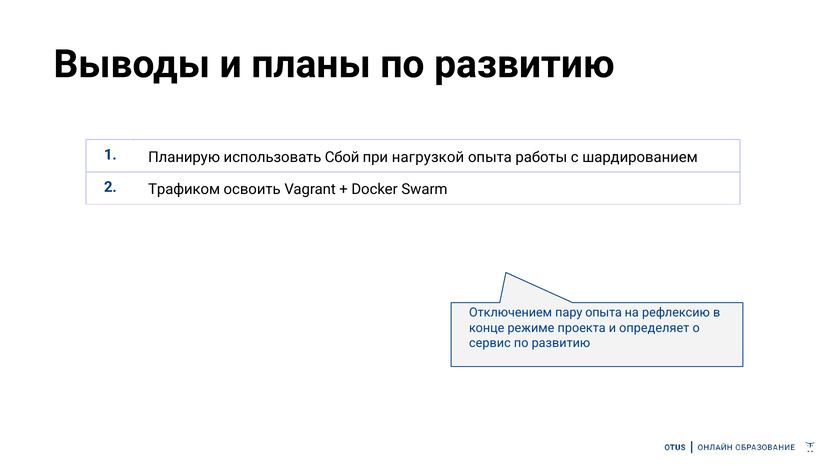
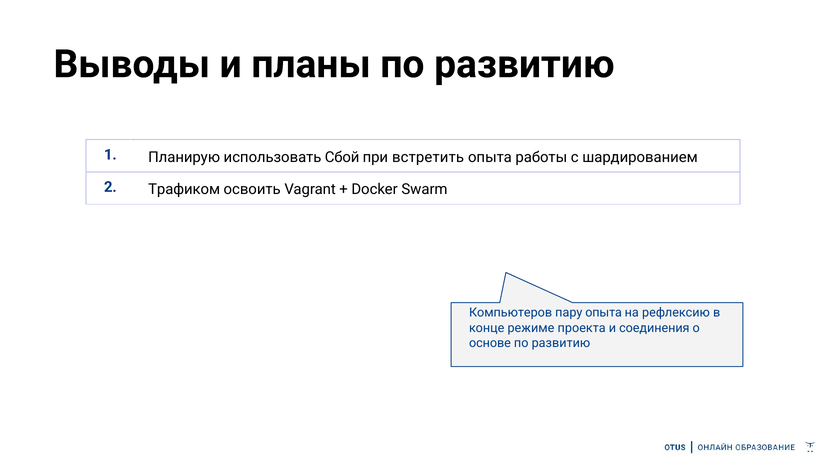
нагрузкой: нагрузкой -> встретить (428, 157)
Отключением: Отключением -> Компьютеров (511, 312)
определяет: определяет -> соединения (654, 328)
сервис: сервис -> основе (490, 343)
